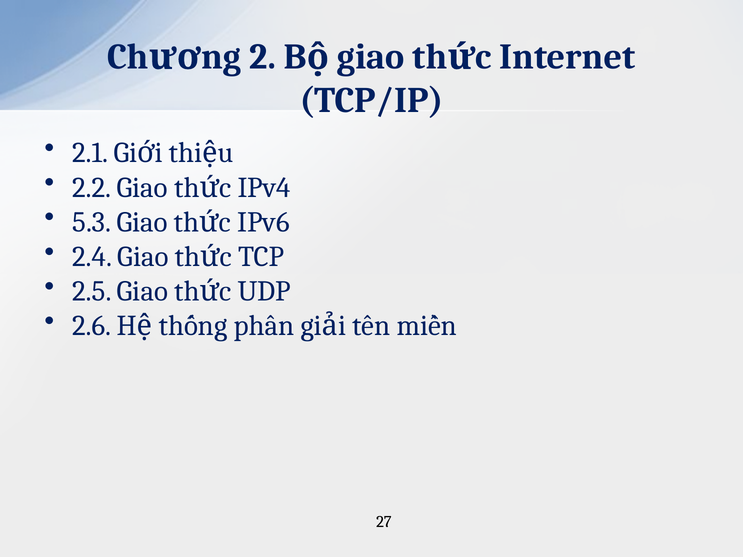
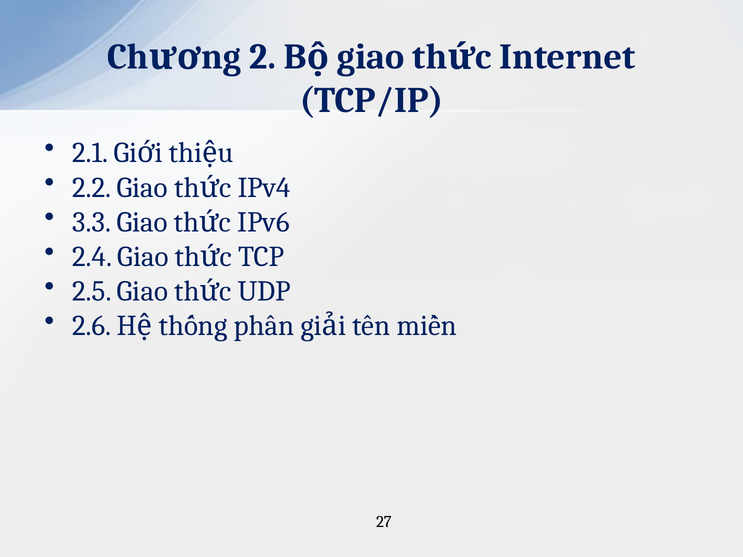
5.3: 5.3 -> 3.3 (92, 222)
